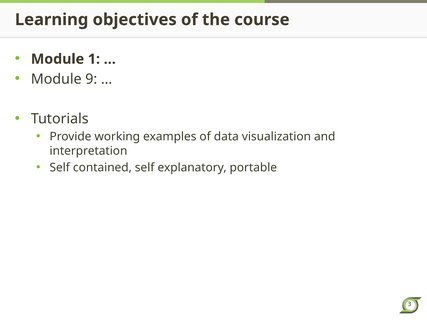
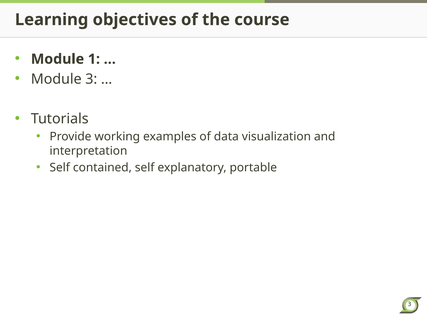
Module 9: 9 -> 3 (91, 79)
